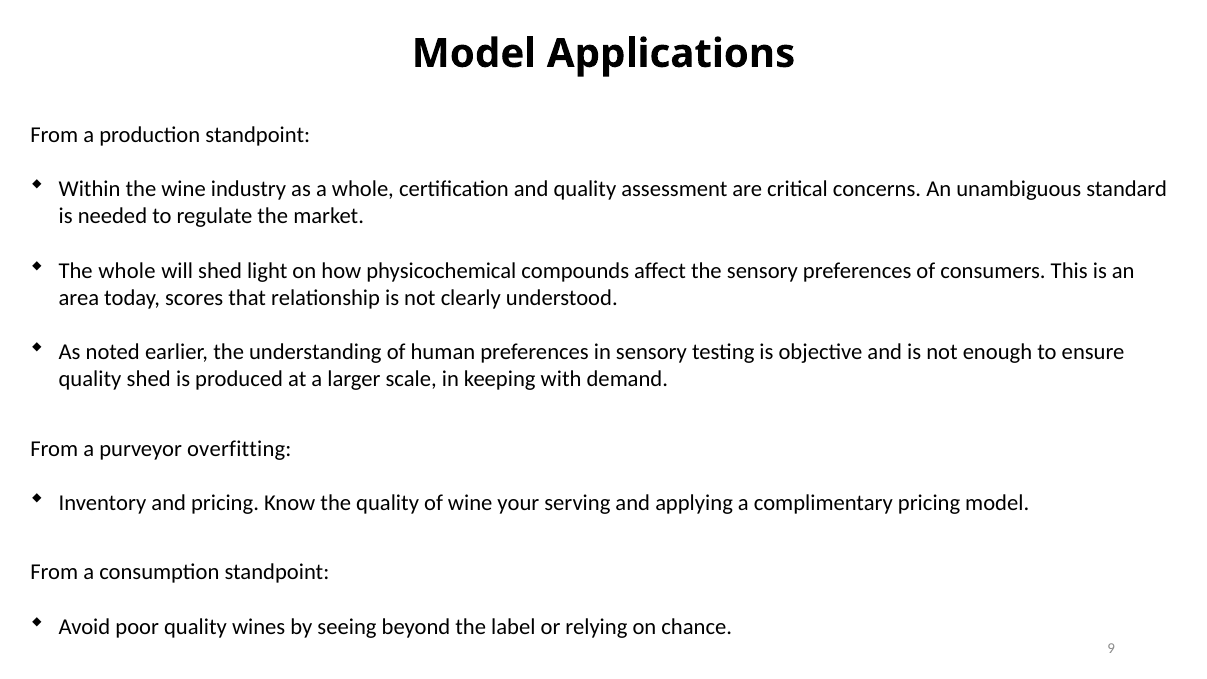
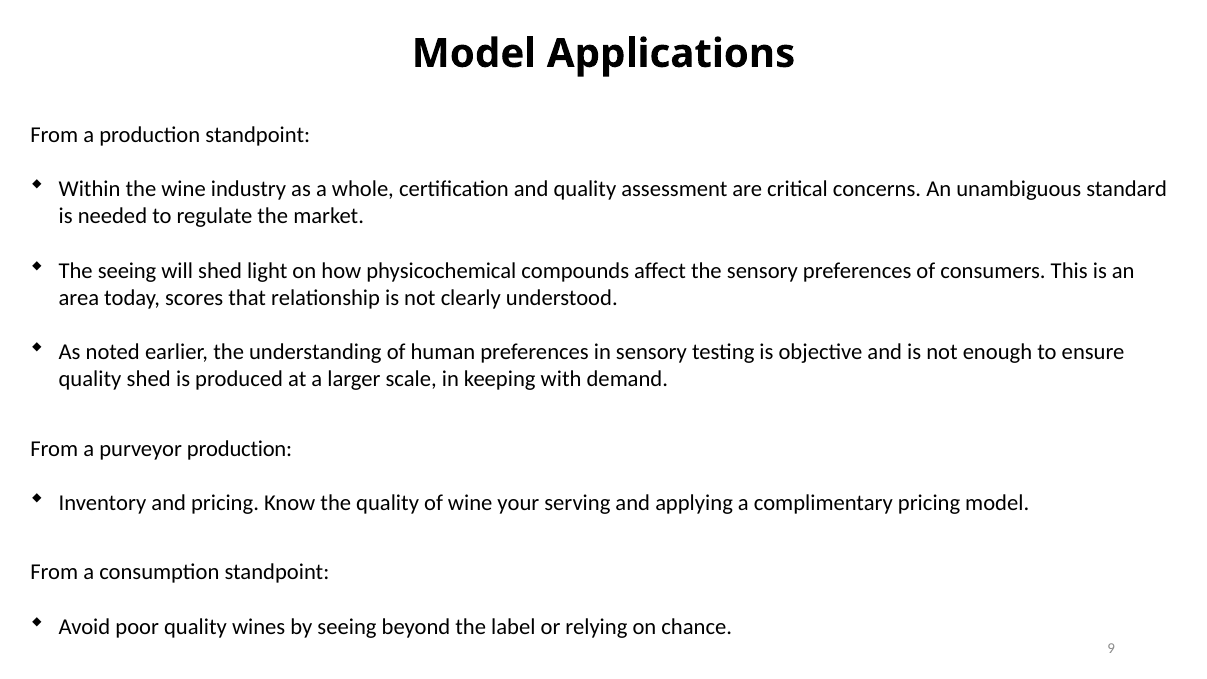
The whole: whole -> seeing (127, 271)
purveyor overfitting: overfitting -> production (240, 449)
